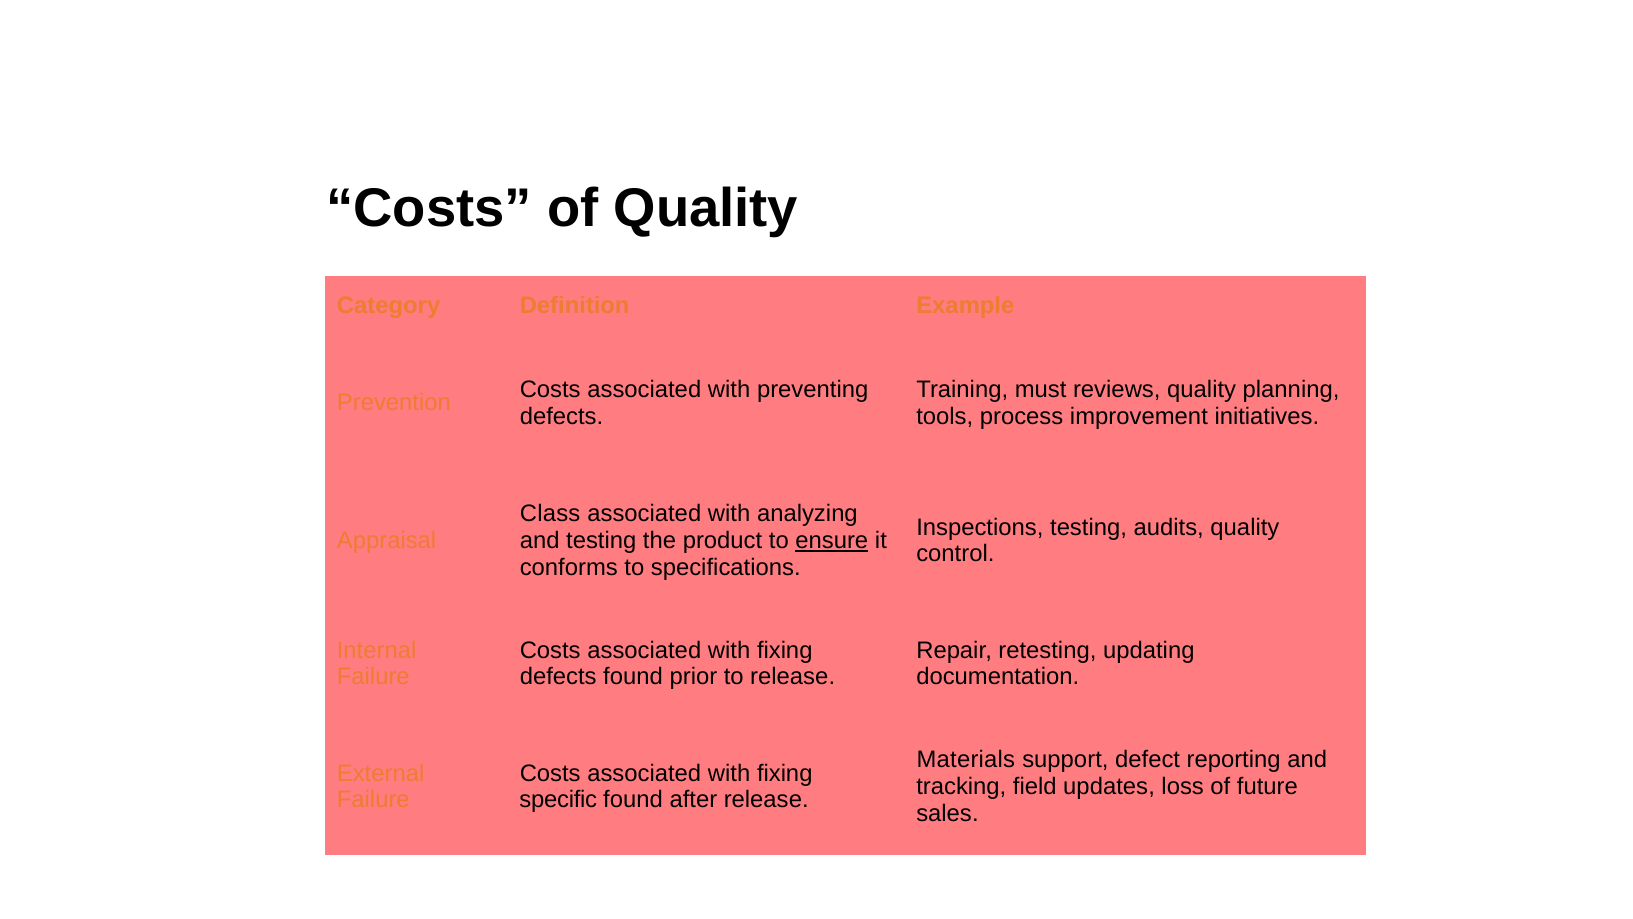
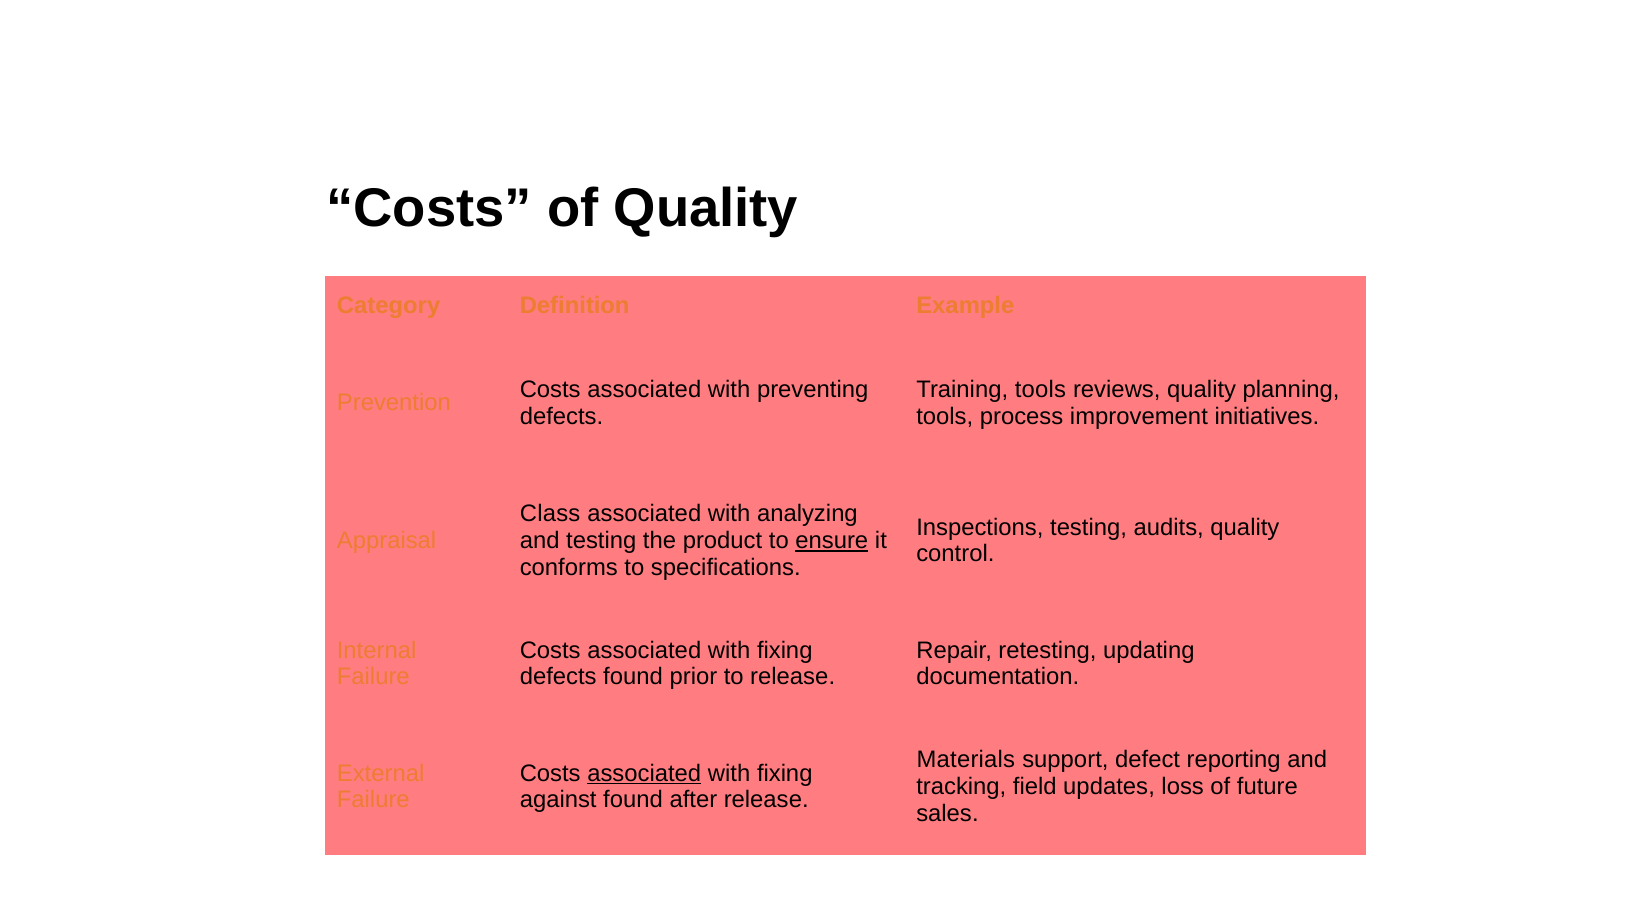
Training must: must -> tools (1040, 389)
associated underline: none -> present (644, 773)
specific: specific -> against (558, 800)
